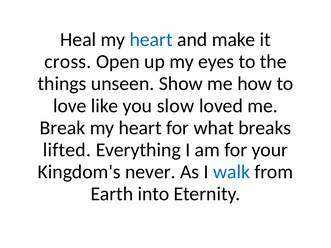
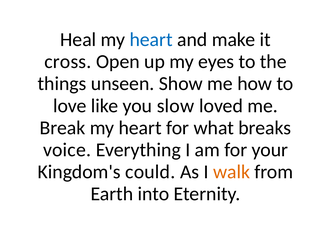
lifted: lifted -> voice (67, 150)
never: never -> could (150, 172)
walk colour: blue -> orange (232, 172)
